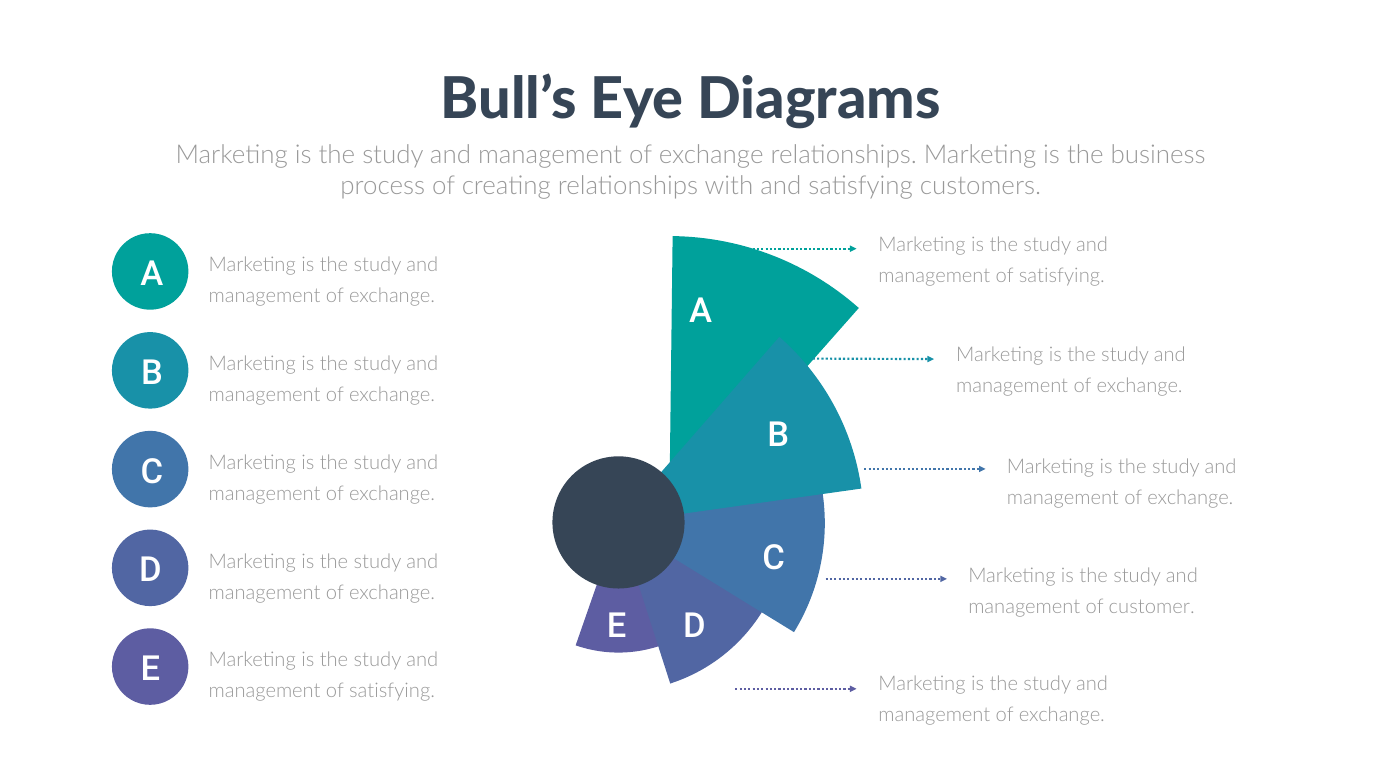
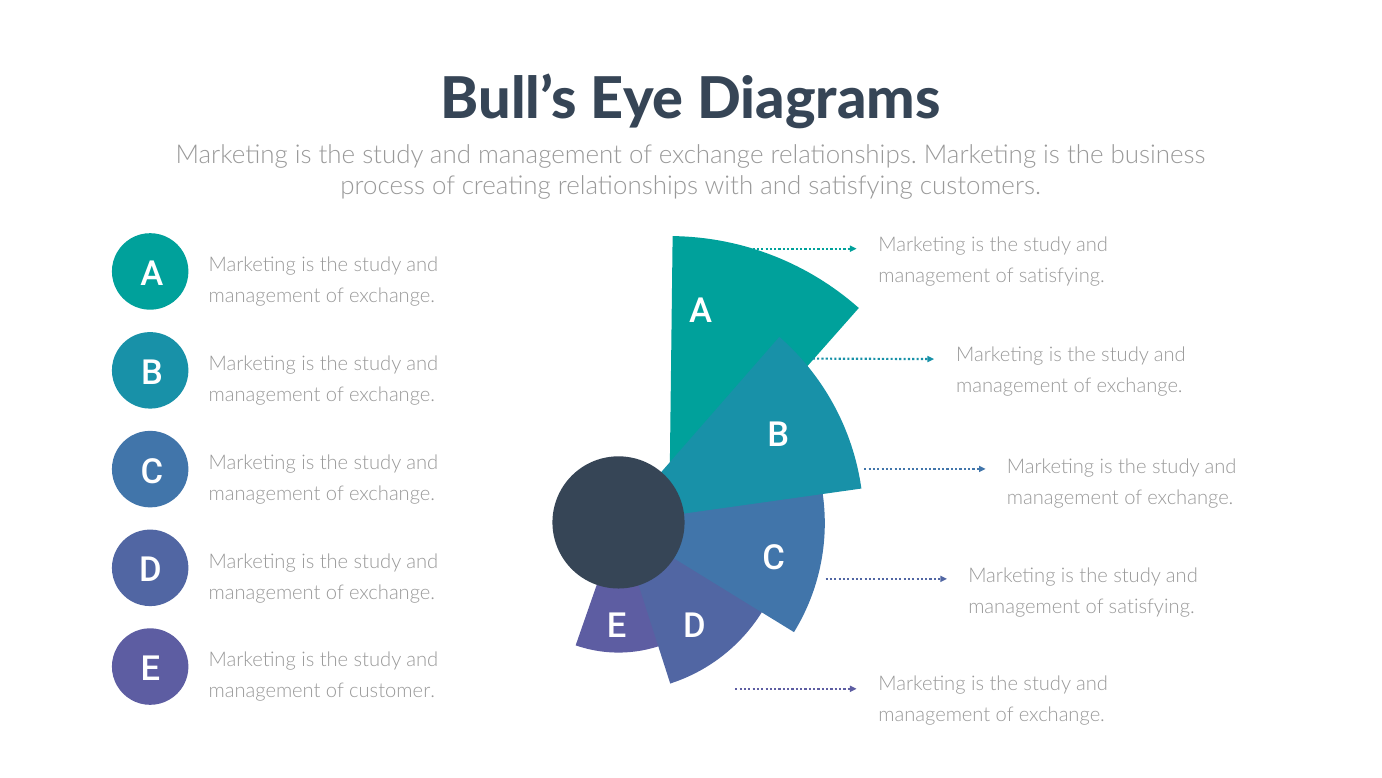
customer: customer -> satisfying (1152, 607)
satisfying: satisfying -> customer (392, 691)
